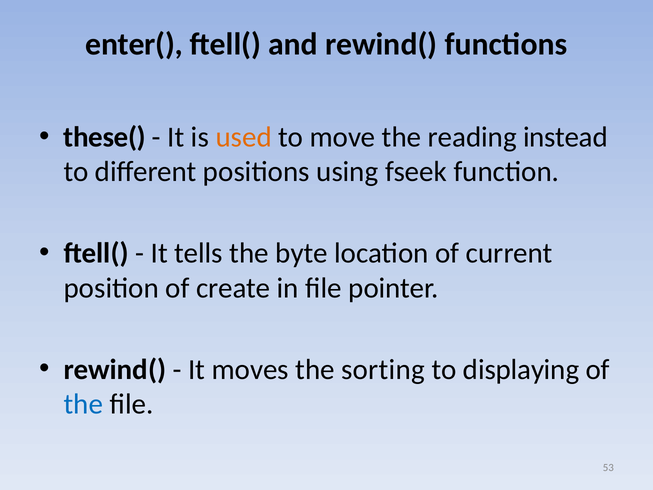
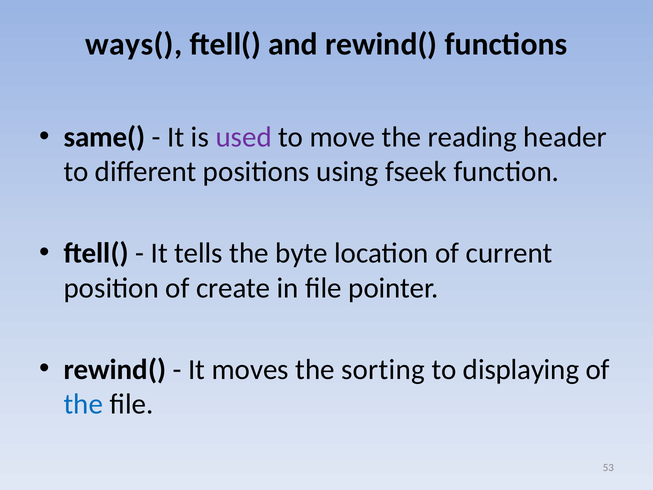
enter(: enter( -> ways( (134, 44)
these(: these( -> same( (105, 137)
used colour: orange -> purple (244, 137)
instead: instead -> header (565, 137)
